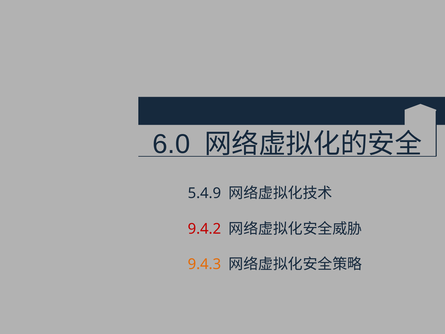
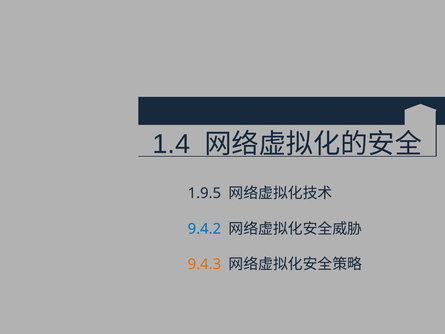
6.0: 6.0 -> 1.4 (171, 144)
5.4.9: 5.4.9 -> 1.9.5 (204, 193)
9.4.2 colour: red -> blue (204, 229)
